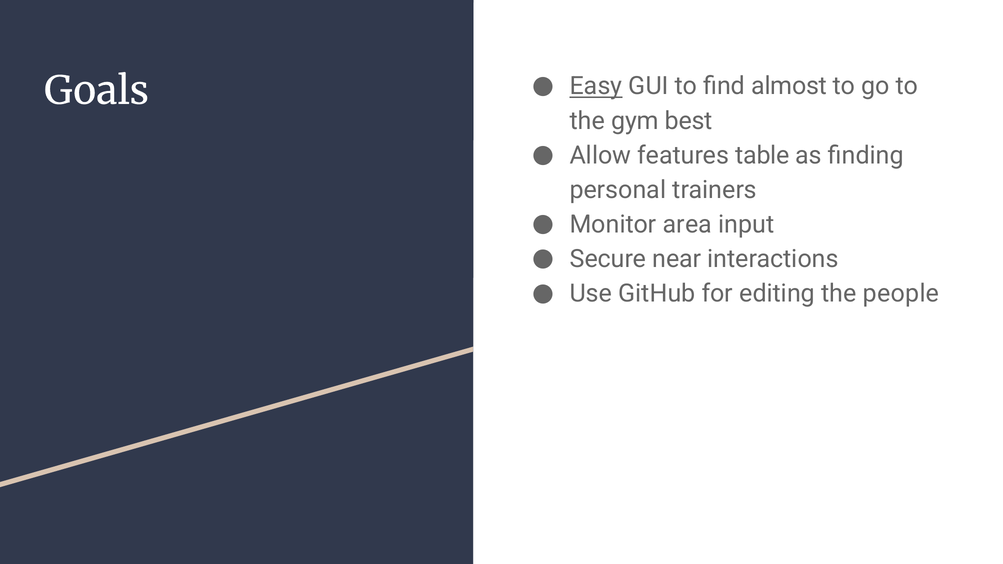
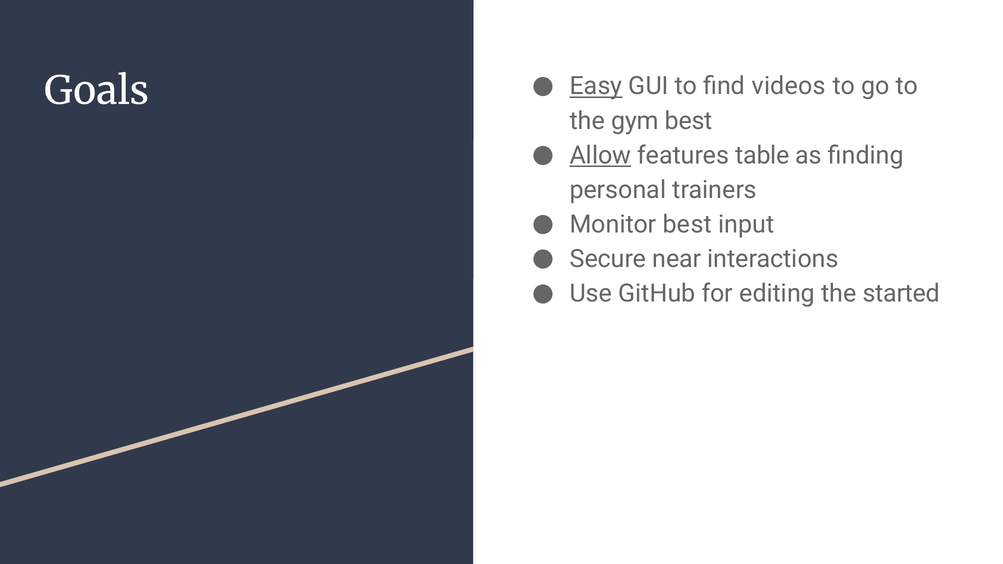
almost: almost -> videos (789, 86)
Allow underline: none -> present (600, 155)
Monitor area: area -> best (687, 225)
people: people -> started (901, 294)
